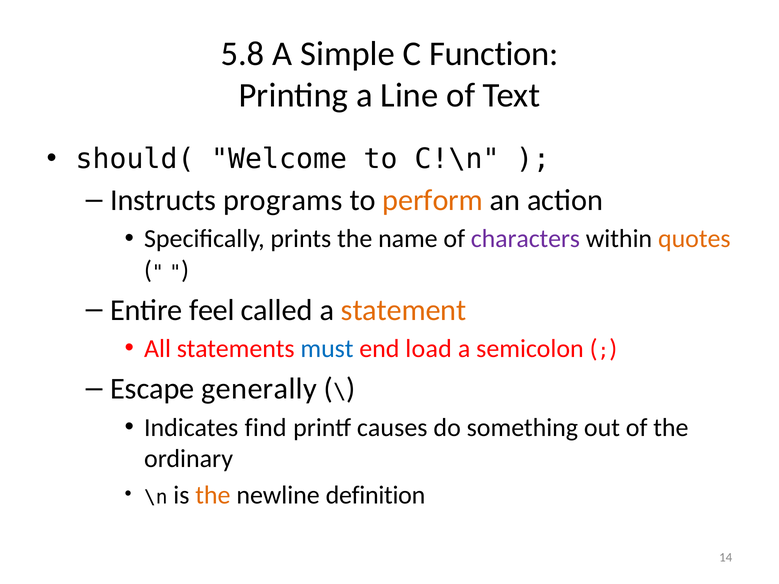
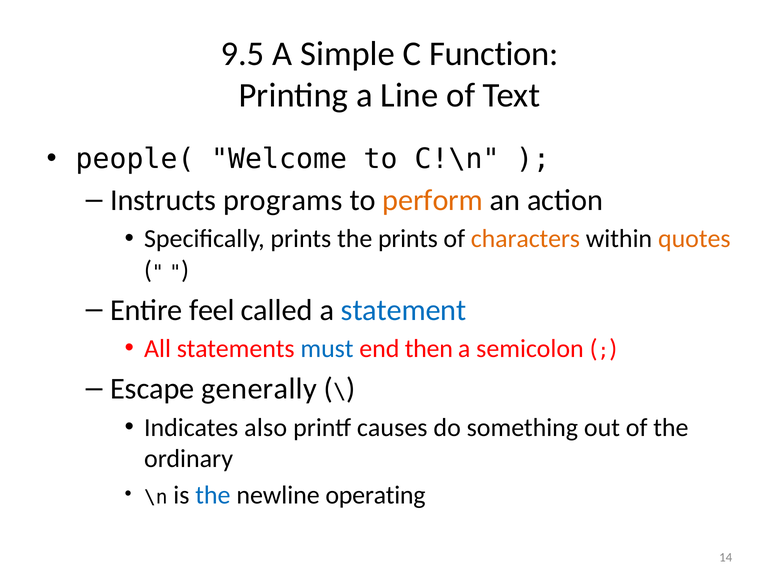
5.8: 5.8 -> 9.5 (243, 54)
should(: should( -> people( (135, 159)
the name: name -> prints (408, 239)
characters colour: purple -> orange (525, 239)
statement colour: orange -> blue (404, 310)
load: load -> then (429, 349)
find: find -> also (266, 428)
the colour: orange -> blue (213, 495)
definition: definition -> operating (375, 495)
